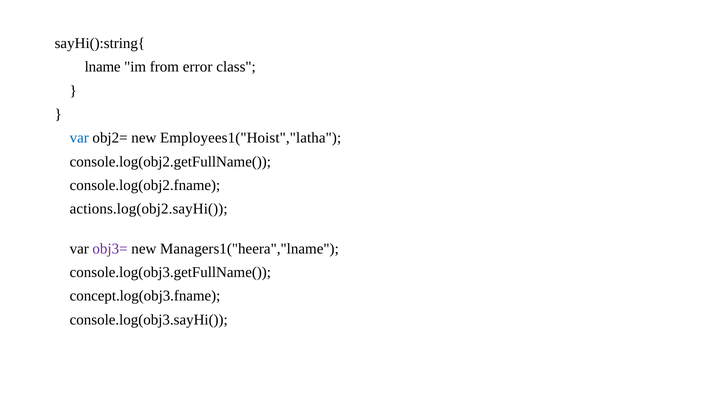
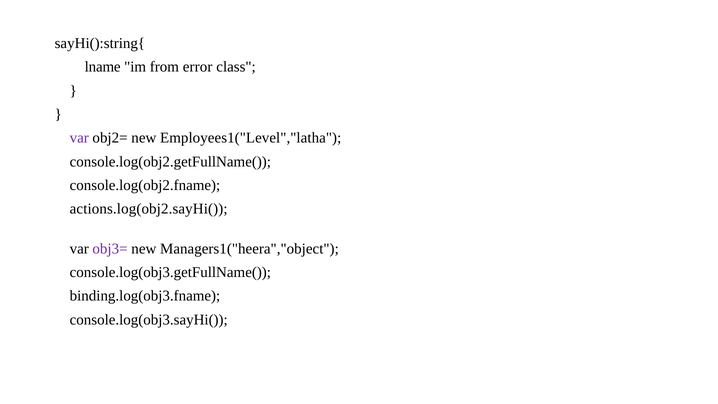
var colour: blue -> purple (79, 138)
Employees1("Hoist","latha: Employees1("Hoist","latha -> Employees1("Level","latha (251, 138)
Managers1("heera","lname: Managers1("heera","lname -> Managers1("heera","object (249, 249)
concept.log(obj3.fname: concept.log(obj3.fname -> binding.log(obj3.fname (145, 296)
